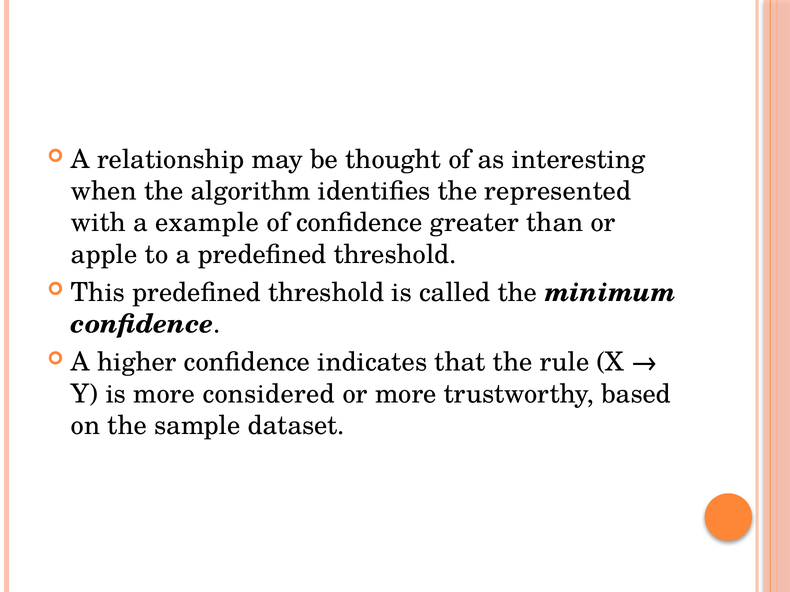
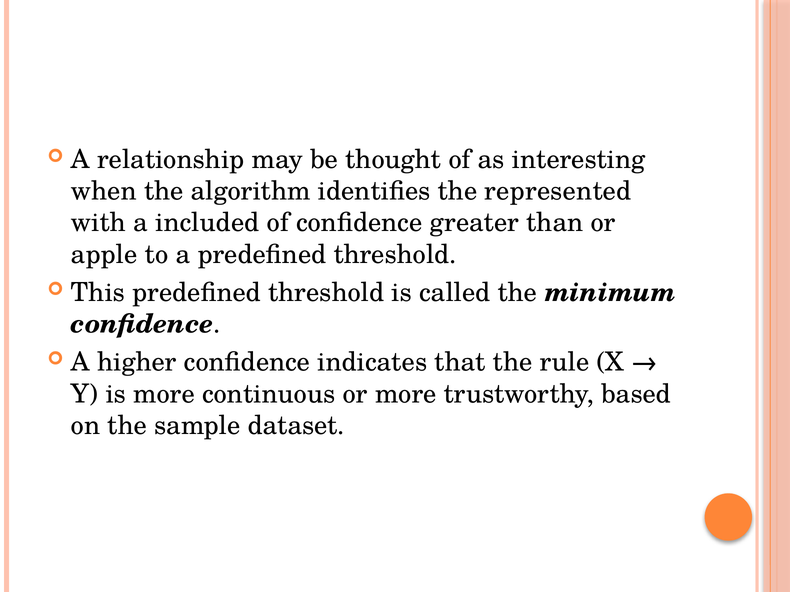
example: example -> included (207, 223)
considered: considered -> continuous (269, 394)
